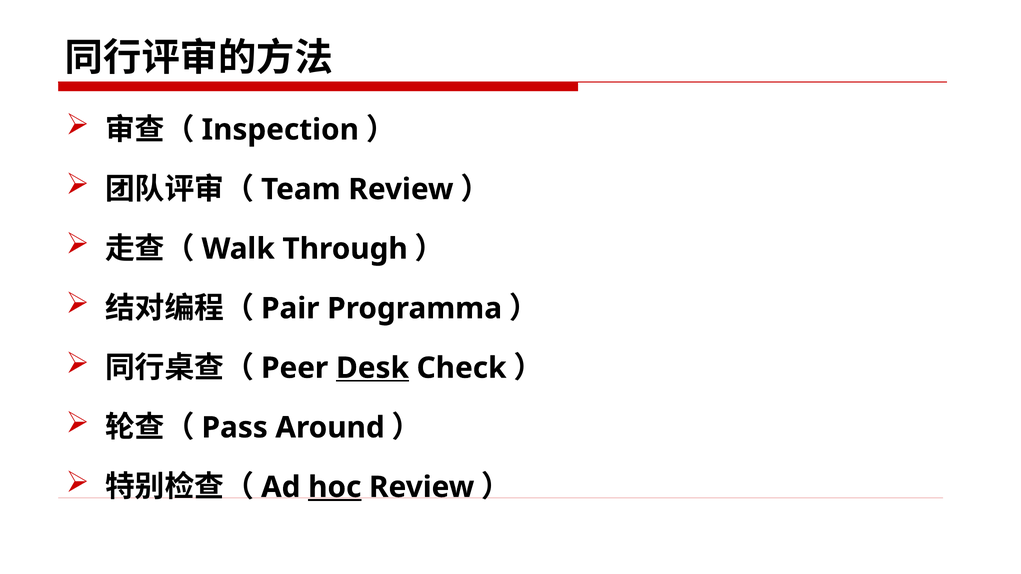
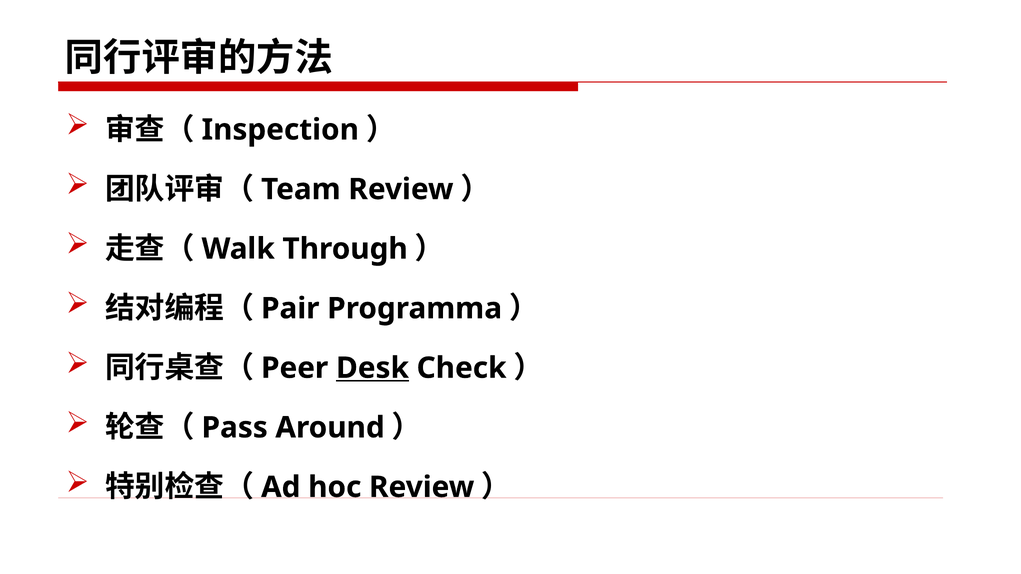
hoc underline: present -> none (335, 487)
